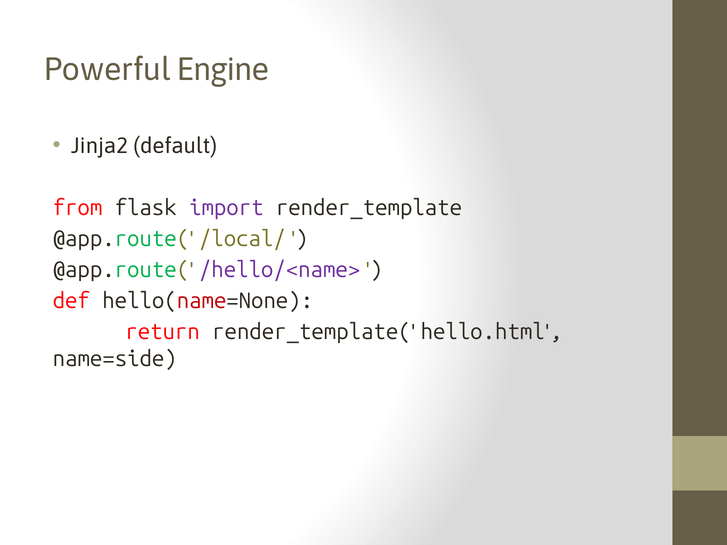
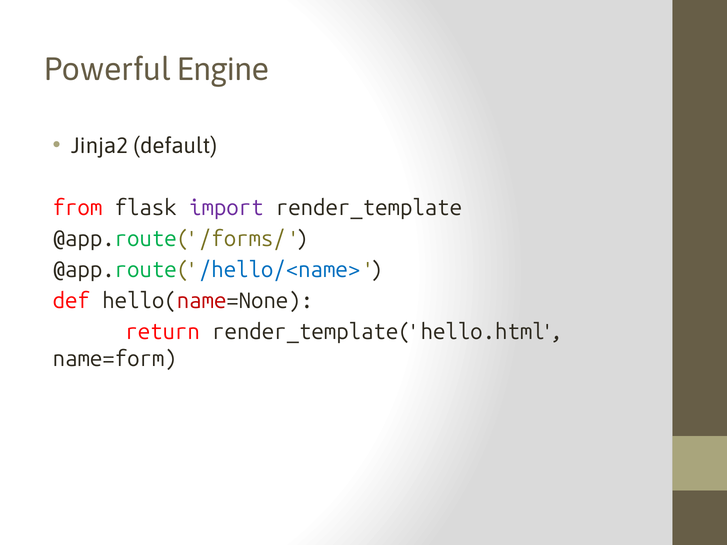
/local/: /local/ -> /forms/ (242, 239)
/hello/<name> colour: purple -> blue (280, 270)
name=side: name=side -> name=form (115, 359)
